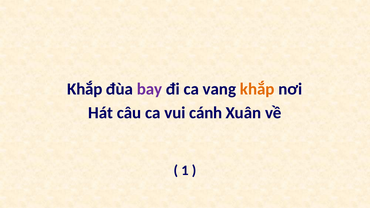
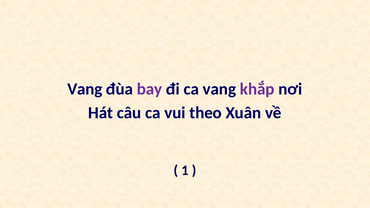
Khắp: Khắp -> Vang (85, 89)
khắp colour: orange -> purple (257, 89)
cánh: cánh -> theo (206, 113)
